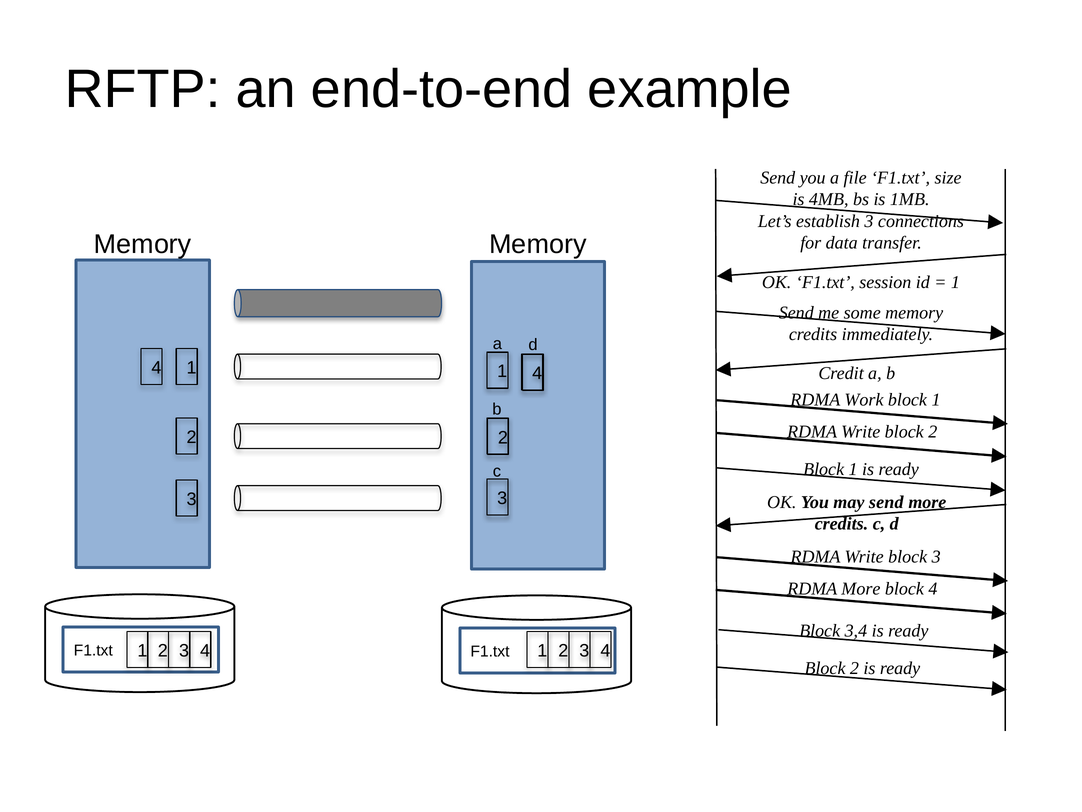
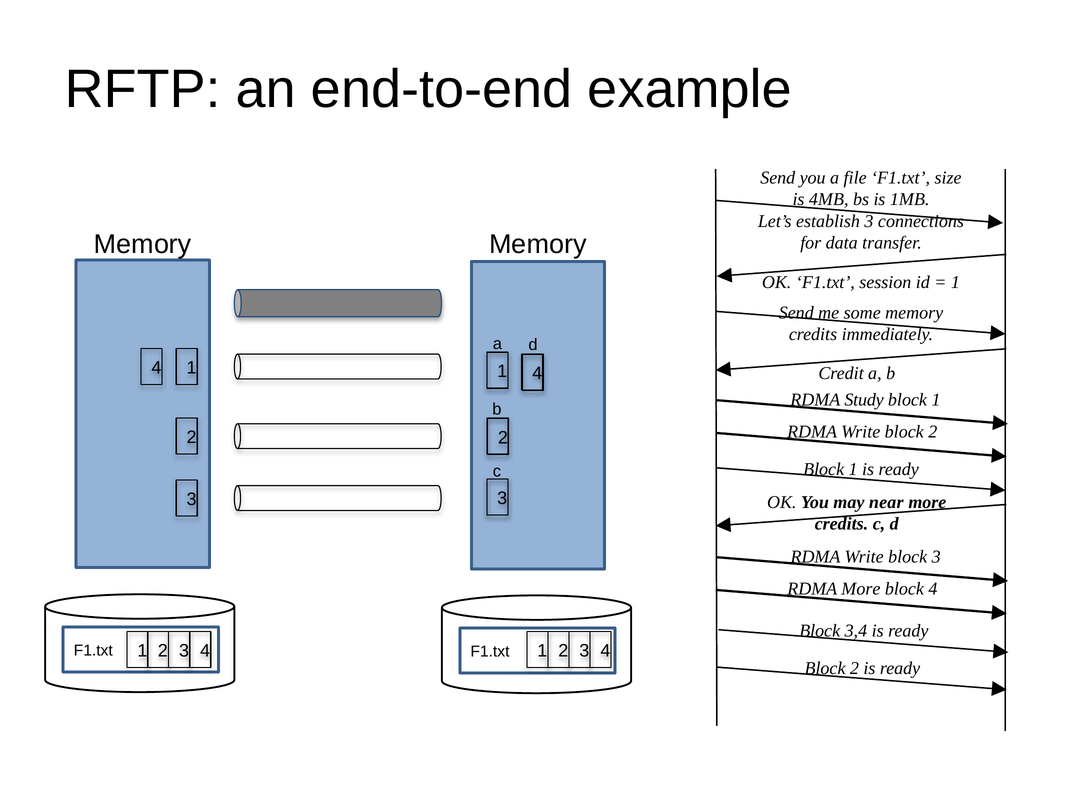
Work: Work -> Study (864, 399)
may send: send -> near (886, 502)
